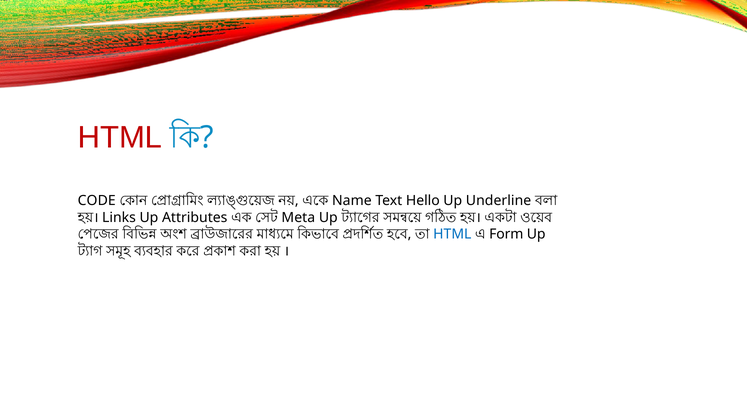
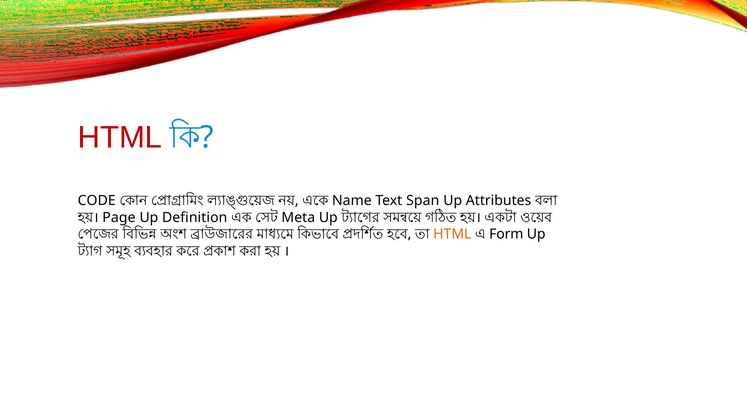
Hello: Hello -> Span (423, 201)
Underline: Underline -> Attributes (499, 201)
Links: Links -> Page (119, 218)
Attributes: Attributes -> Definition (195, 218)
HTML colour: blue -> orange (452, 234)
